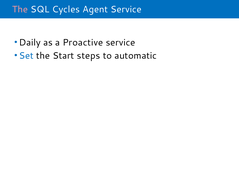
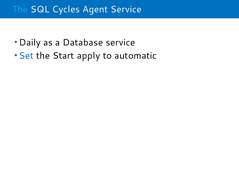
The colour: pink -> light blue (20, 9)
Proactive: Proactive -> Database (83, 43)
steps: steps -> apply (89, 56)
